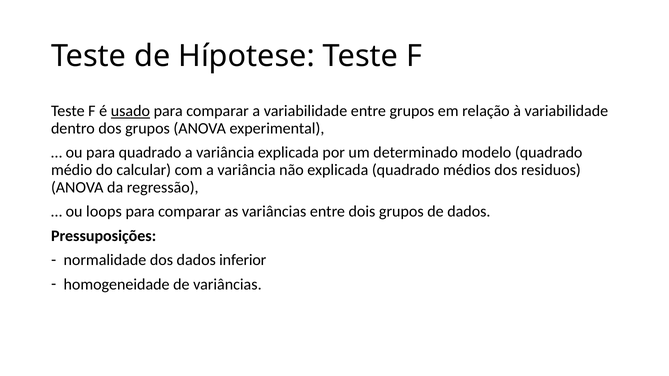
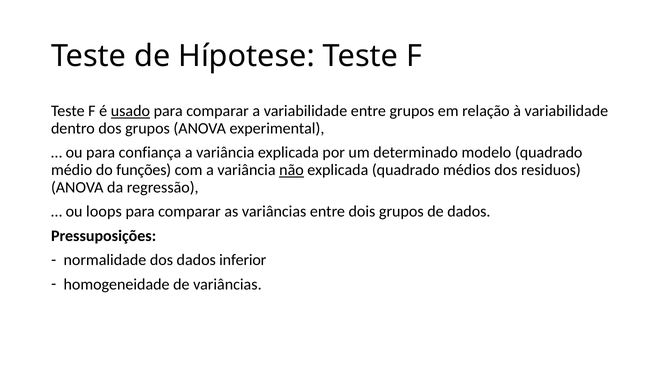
para quadrado: quadrado -> confiança (150, 153)
calcular: calcular -> funções (144, 170)
não underline: none -> present (291, 170)
